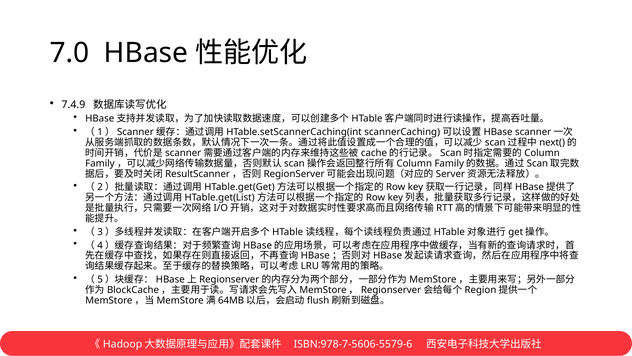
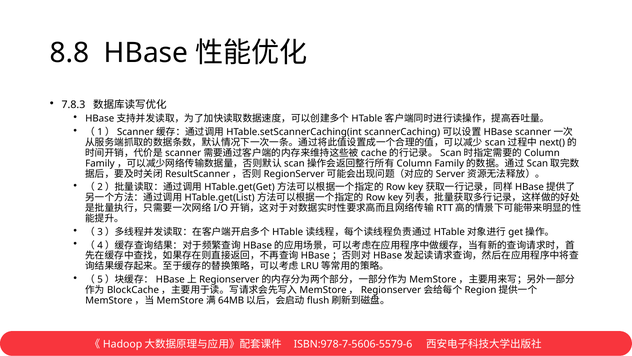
7.0: 7.0 -> 8.8 (70, 53)
7.4.9: 7.4.9 -> 7.8.3 (73, 105)
